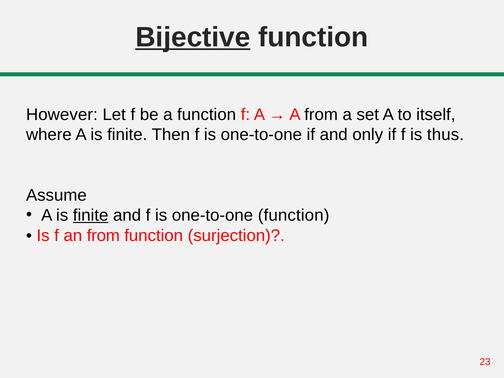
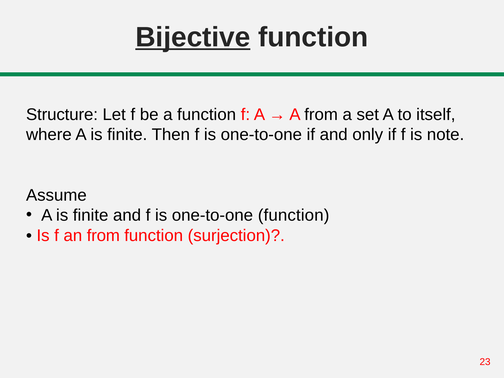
However: However -> Structure (62, 115)
thus: thus -> note (446, 135)
finite underline: present -> none (91, 215)
